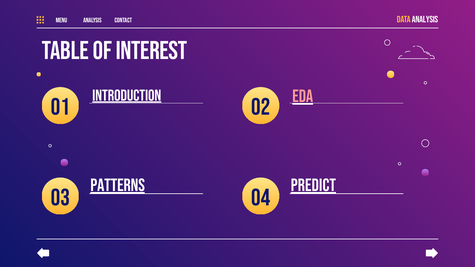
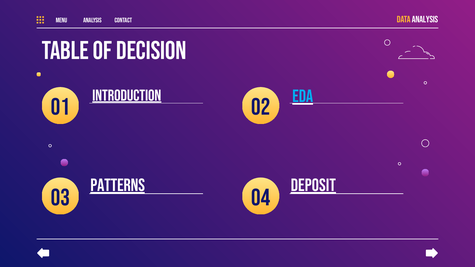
INTEREST: INTEREST -> DECISION (151, 51)
EDA colour: pink -> light blue (303, 97)
Predict: Predict -> Deposit (313, 185)
